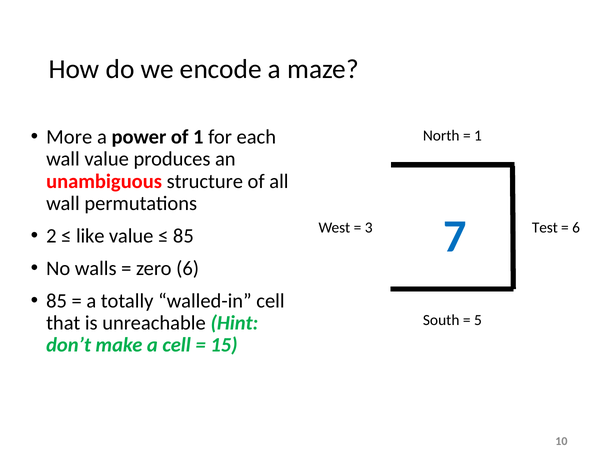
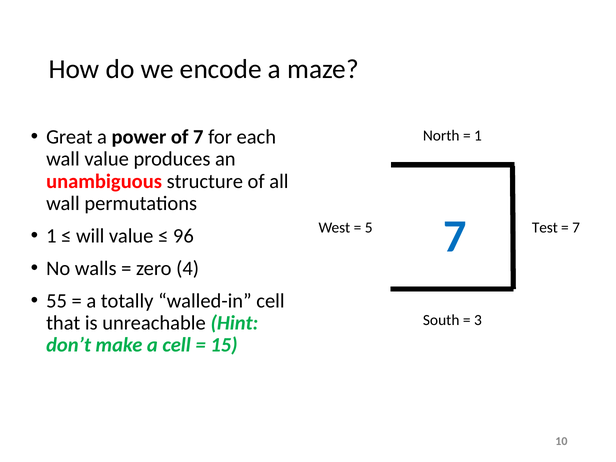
More: More -> Great (69, 137)
of 1: 1 -> 7 (198, 137)
3: 3 -> 5 (369, 228)
6: 6 -> 7 (576, 228)
2: 2 -> 1 (51, 236)
like: like -> will (90, 236)
85: 85 -> 96 (183, 236)
zero 6: 6 -> 4 (188, 268)
85: 85 -> 55 (57, 301)
5: 5 -> 3 (478, 320)
